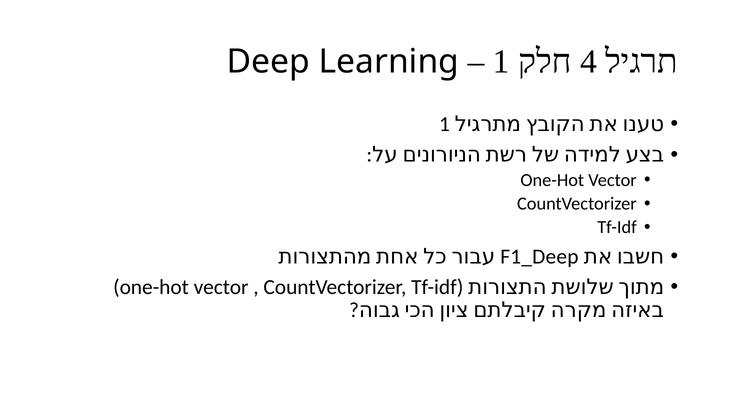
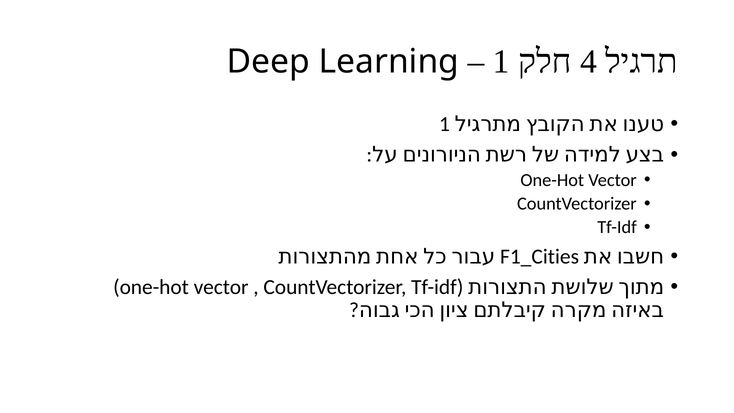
F1_Deep: F1_Deep -> F1_Cities (540, 256)
